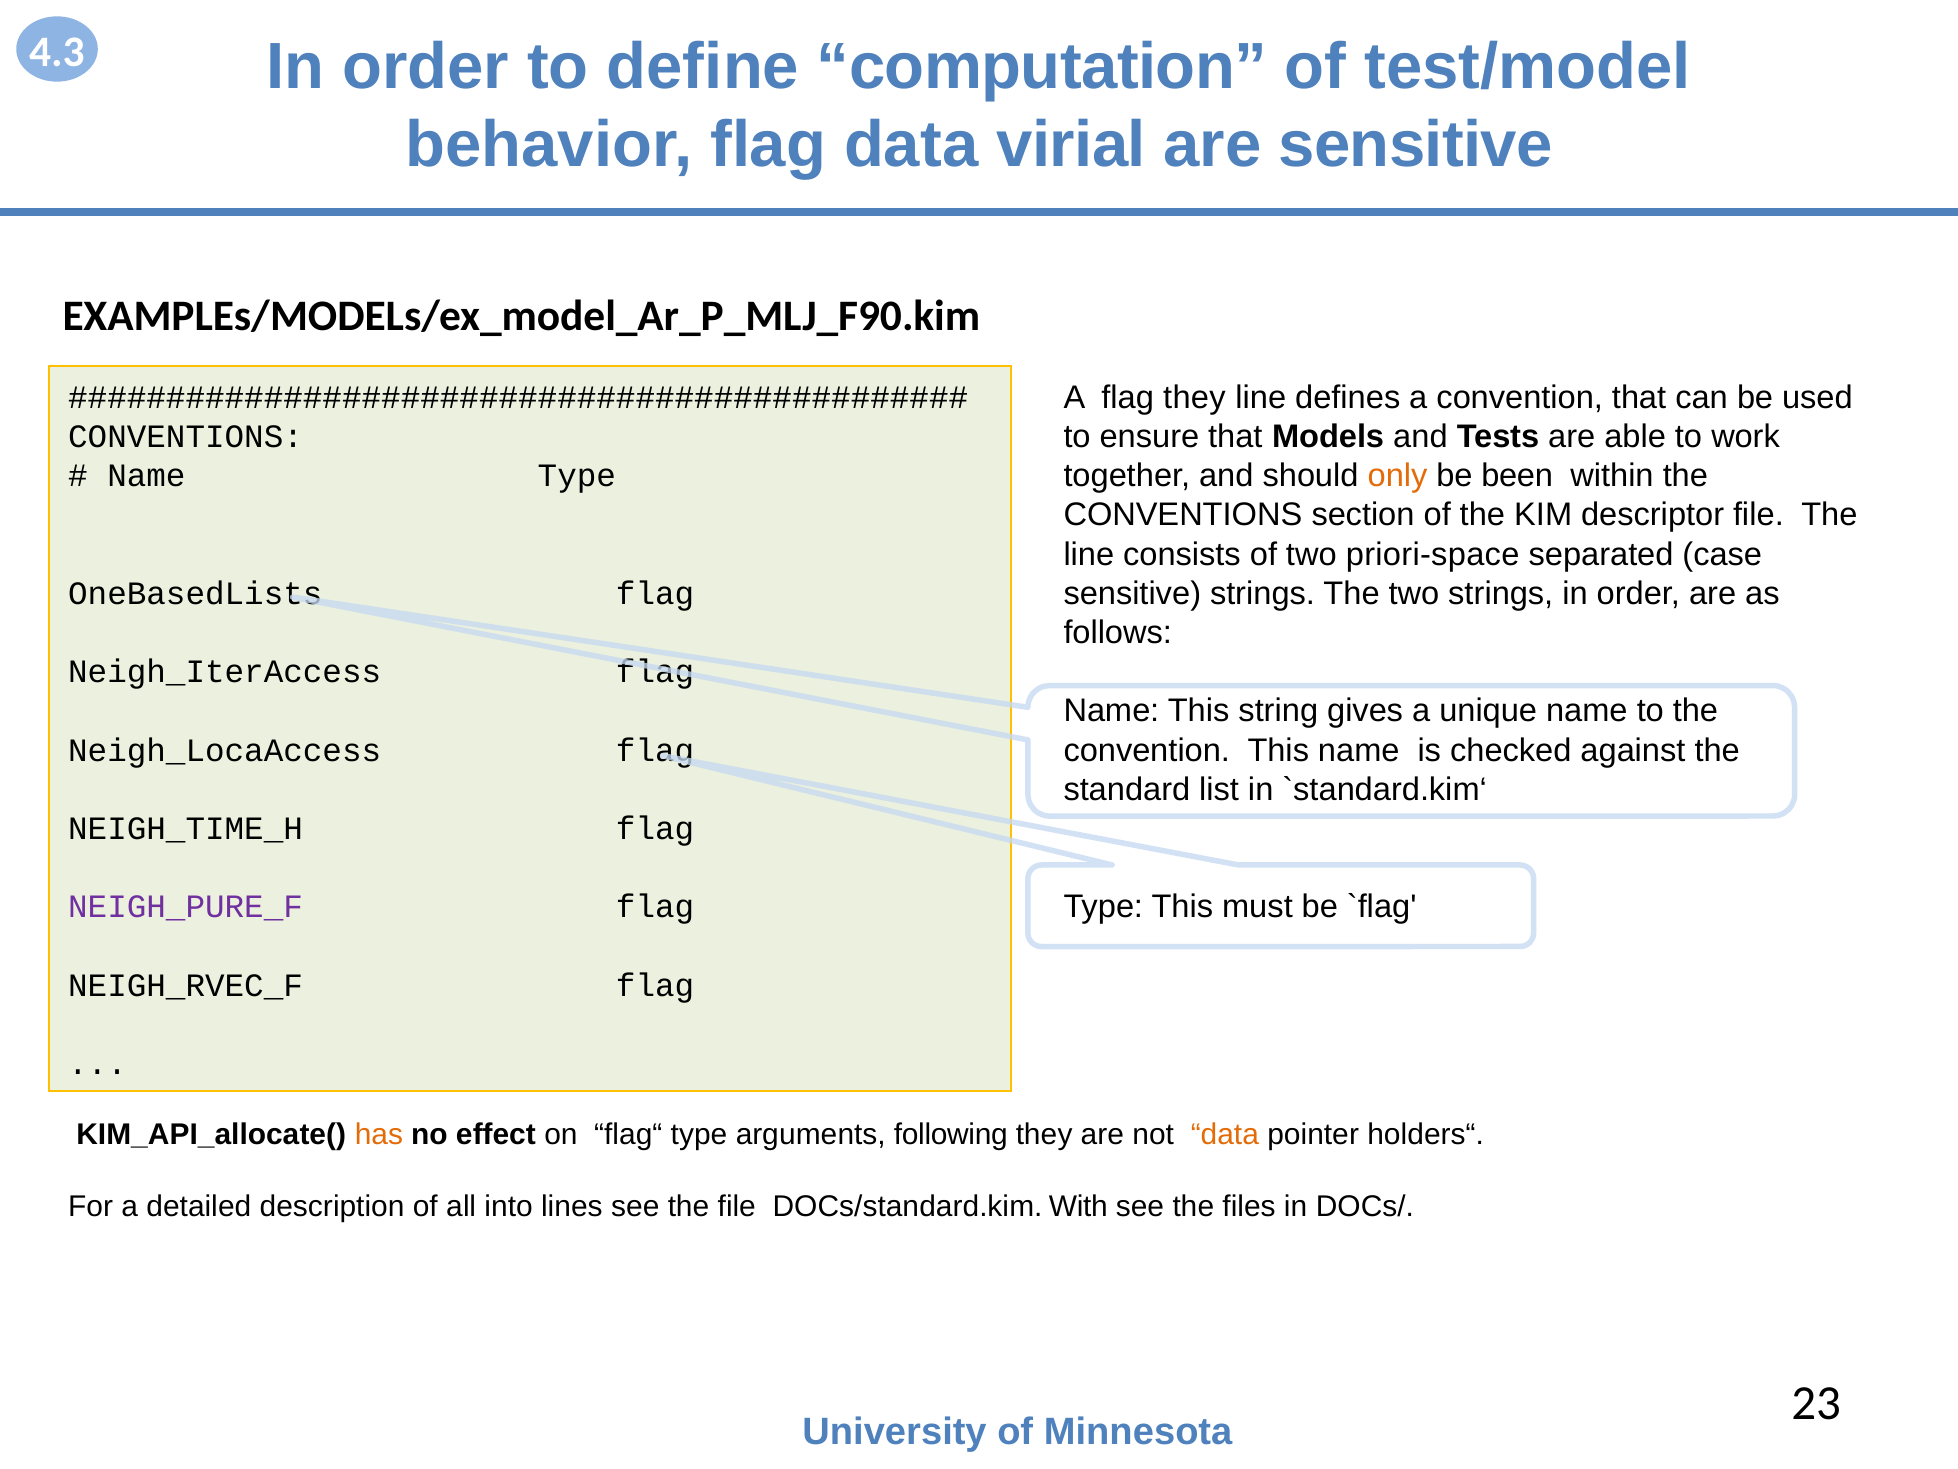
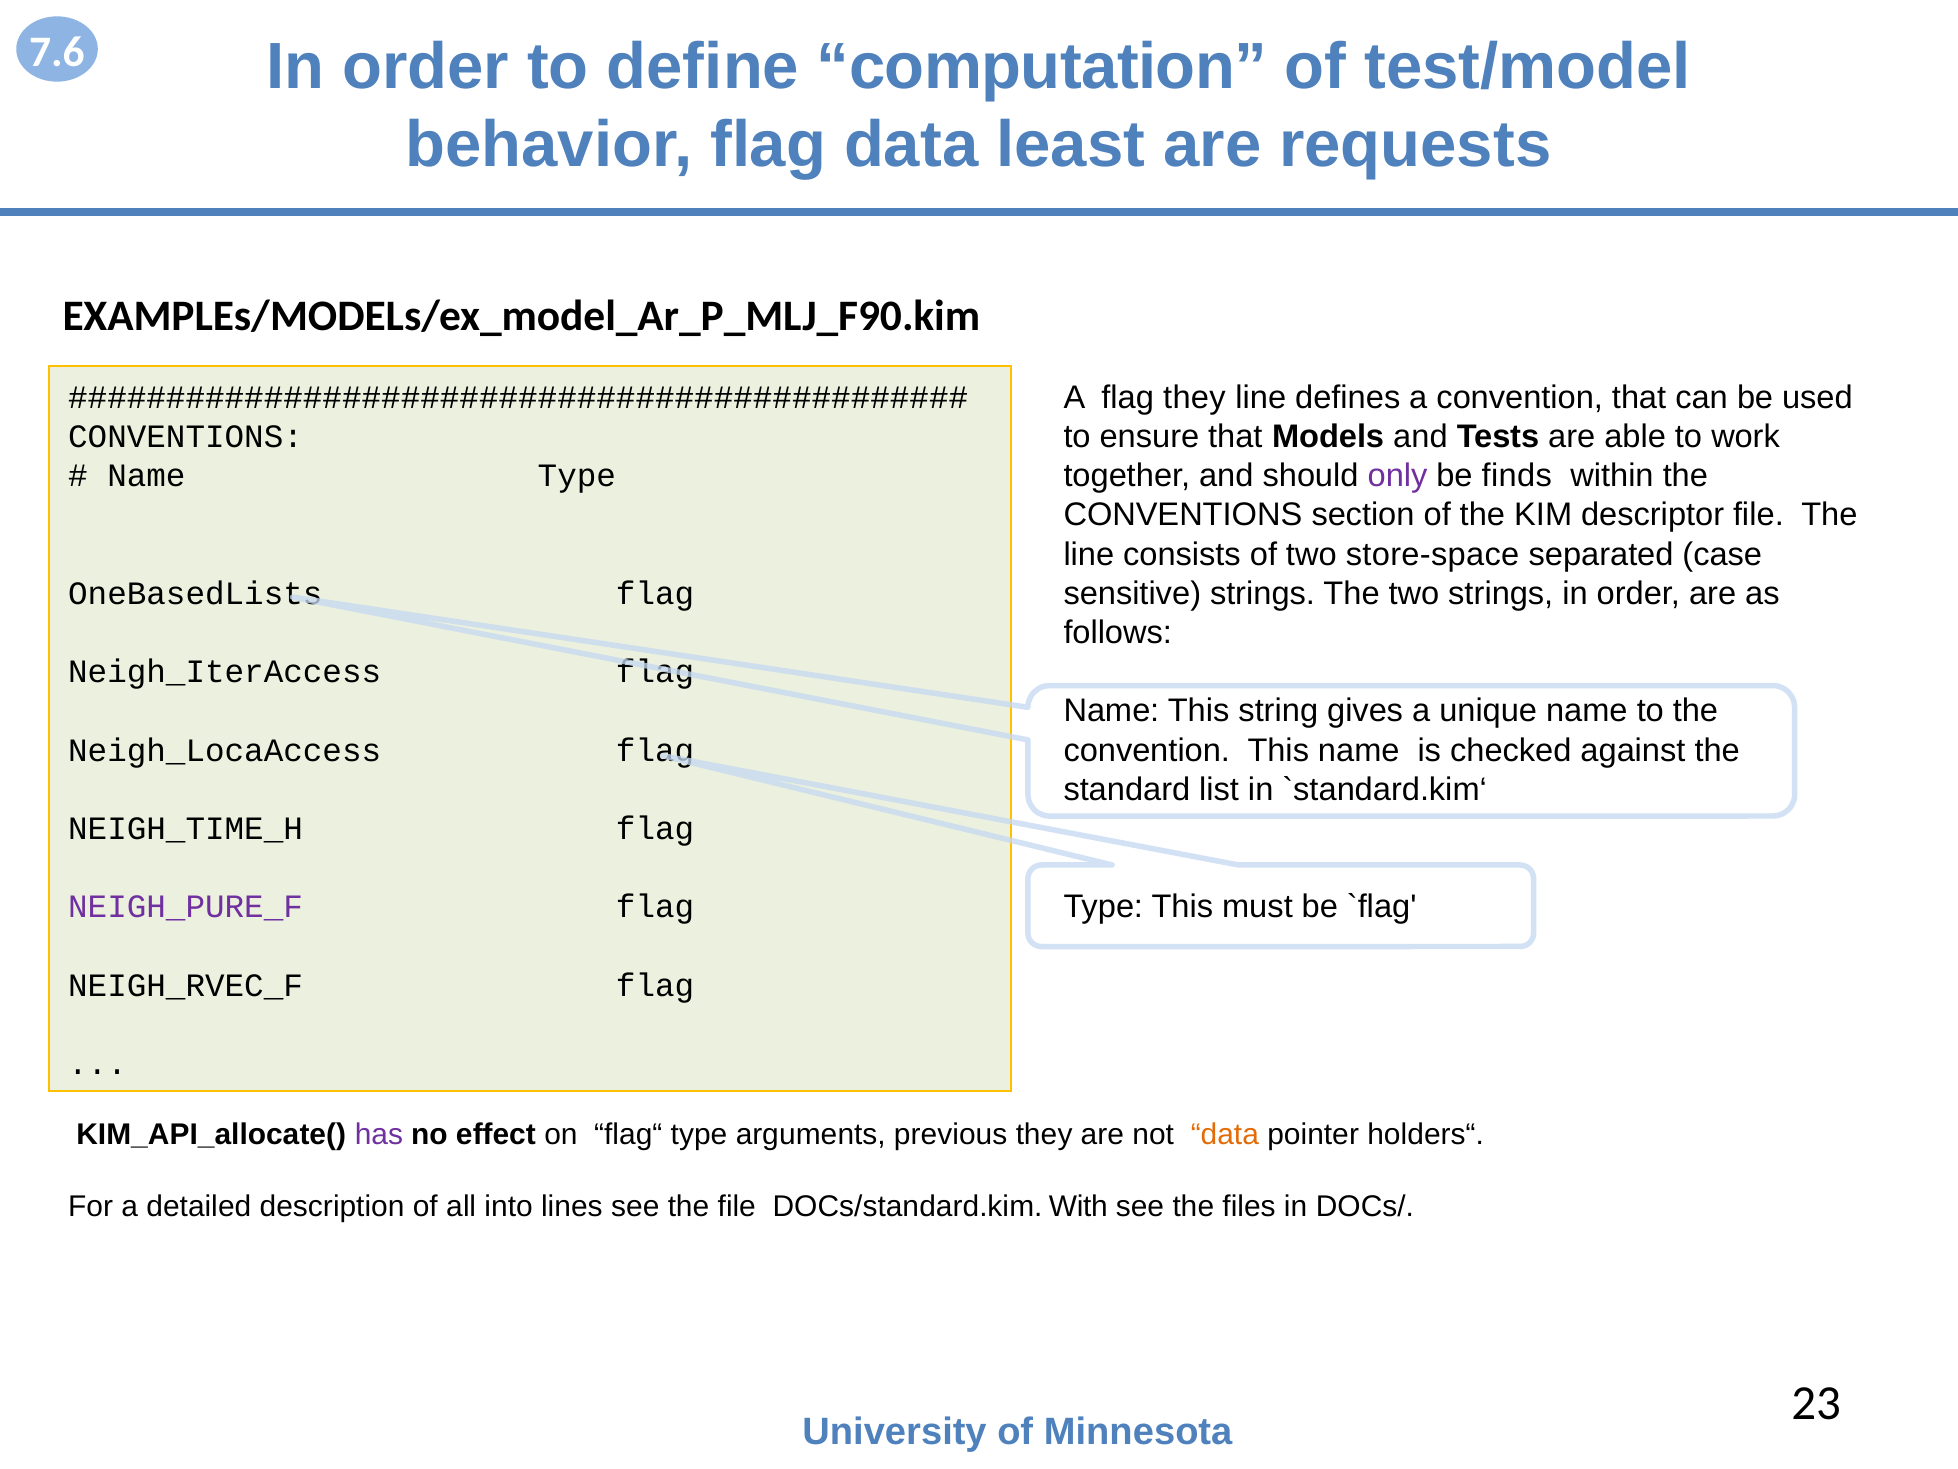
4.3: 4.3 -> 7.6 (57, 52)
virial: virial -> least (1071, 145)
are sensitive: sensitive -> requests (1415, 145)
only colour: orange -> purple (1398, 476)
been: been -> finds (1517, 476)
priori-space: priori-space -> store-space (1433, 554)
has colour: orange -> purple (379, 1134)
following: following -> previous (951, 1134)
